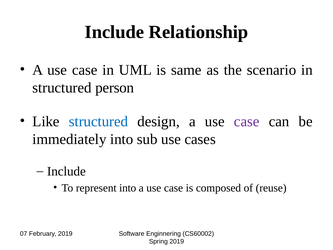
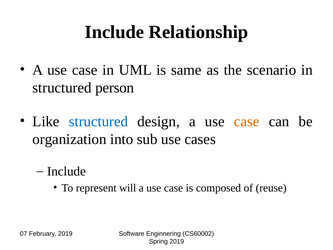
case colour: purple -> orange (247, 121)
immediately: immediately -> organization (69, 139)
represent into: into -> will (128, 188)
